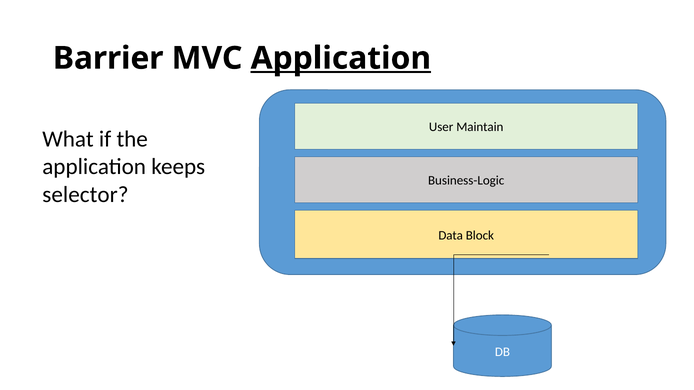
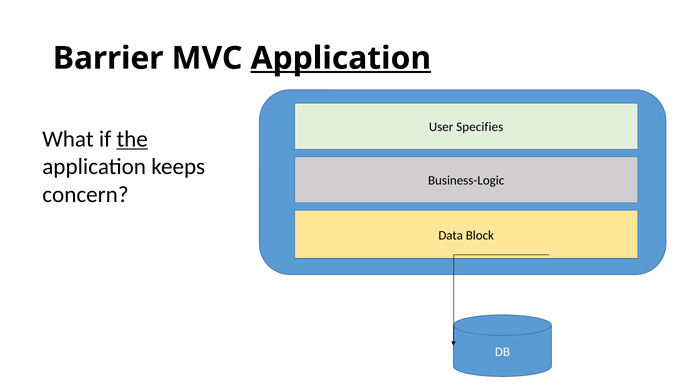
Maintain: Maintain -> Specifies (480, 127)
the underline: none -> present (132, 139)
selector: selector -> concern (85, 195)
